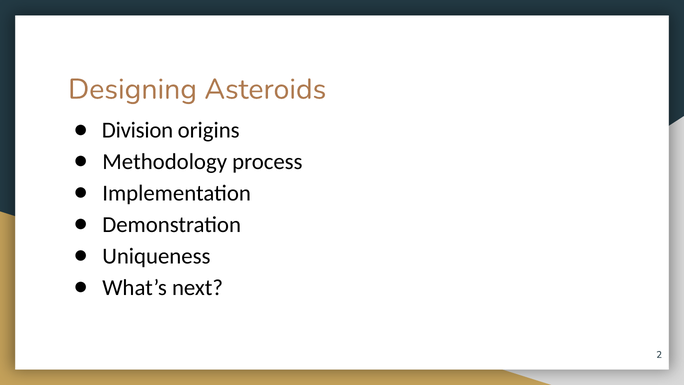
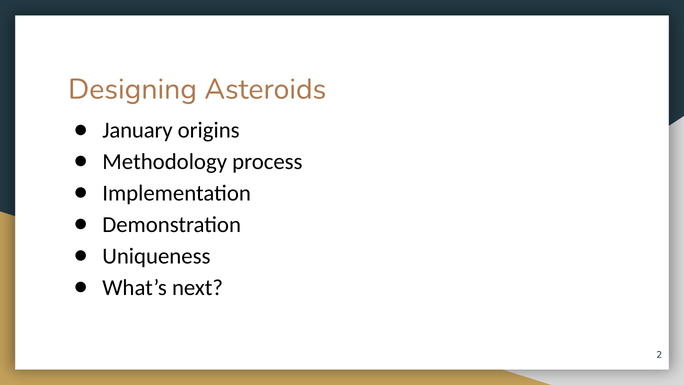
Division: Division -> January (137, 130)
